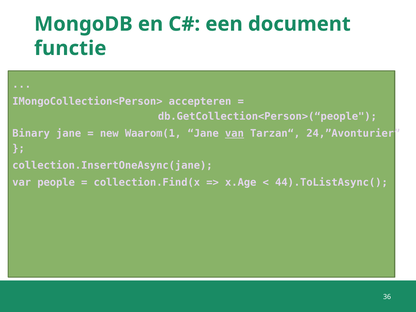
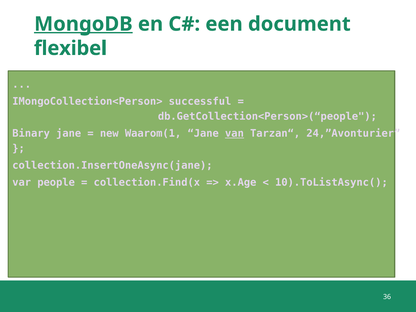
MongoDB underline: none -> present (83, 24)
functie: functie -> flexibel (70, 48)
accepteren: accepteren -> successful (200, 101)
44).ToListAsync(: 44).ToListAsync( -> 10).ToListAsync( (331, 182)
